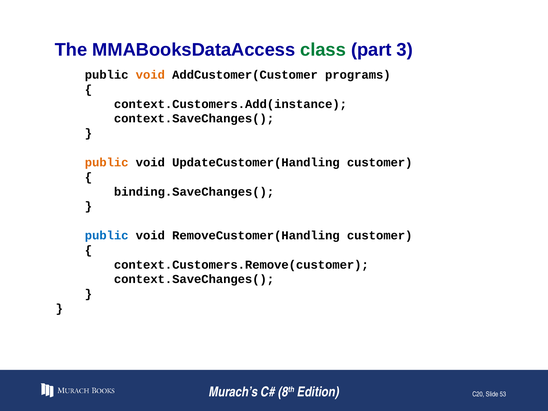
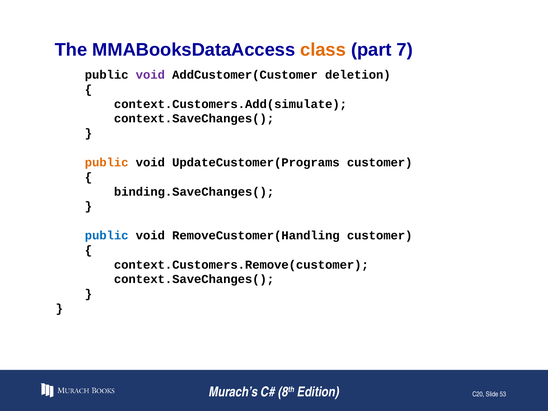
class colour: green -> orange (323, 50)
3: 3 -> 7 (405, 50)
void colour: orange -> purple (150, 75)
programs: programs -> deletion (358, 75)
context.Customers.Add(instance: context.Customers.Add(instance -> context.Customers.Add(simulate (230, 104)
UpdateCustomer(Handling: UpdateCustomer(Handling -> UpdateCustomer(Programs (256, 162)
